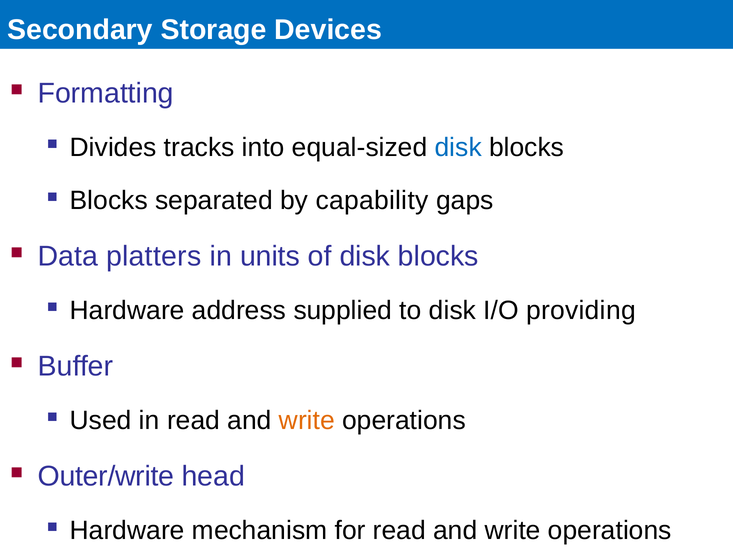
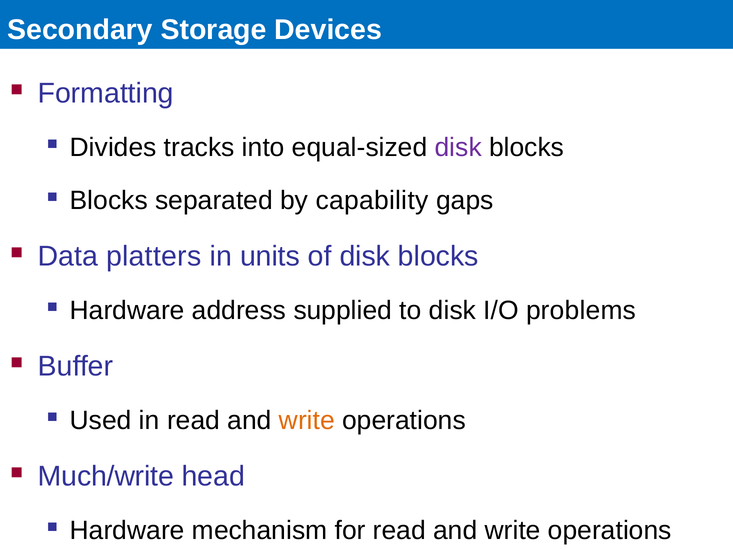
disk colour: blue -> purple (458, 148)
providing: providing -> problems (581, 310)
Outer/write: Outer/write -> Much/write (106, 476)
